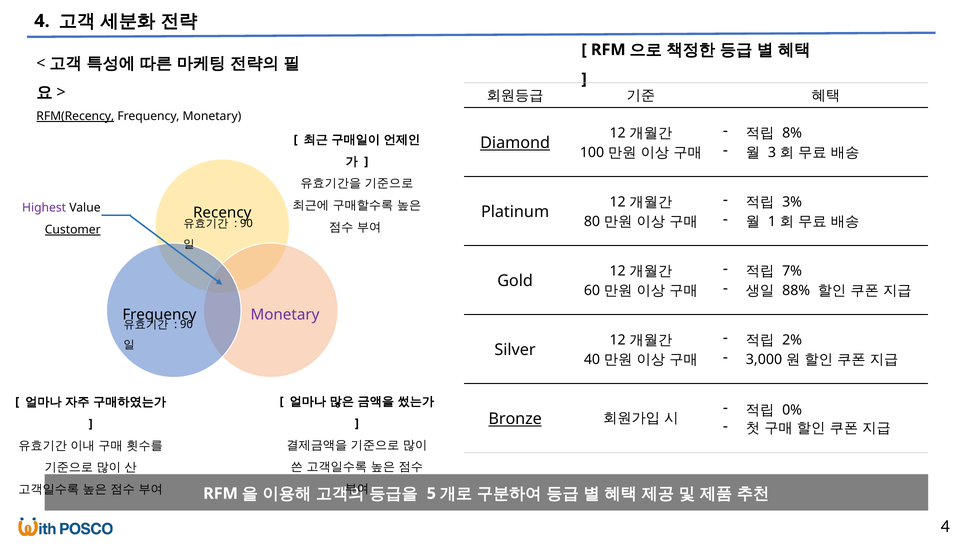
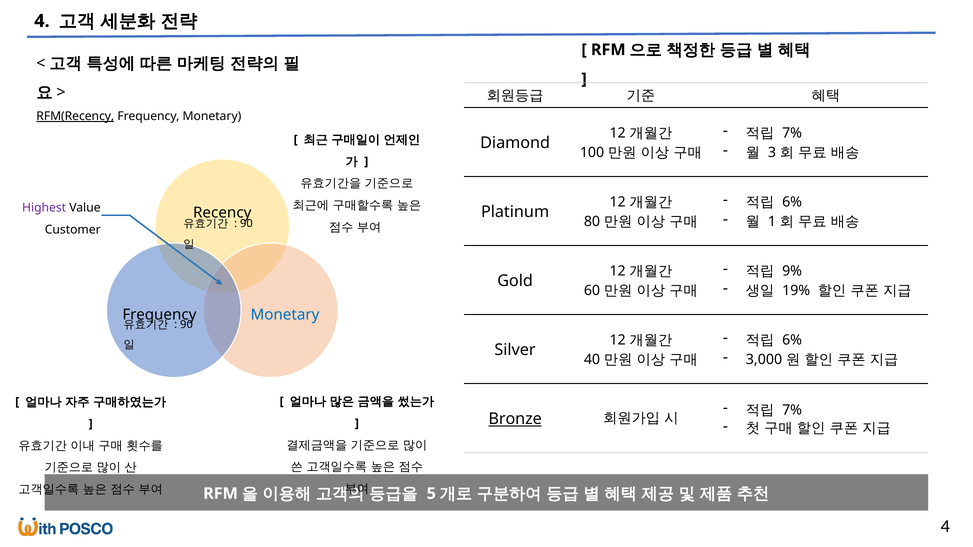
8%: 8% -> 7% (792, 133)
Diamond underline: present -> none (515, 143)
3%: 3% -> 6% (792, 202)
Customer underline: present -> none (73, 230)
7%: 7% -> 9% (792, 271)
88%: 88% -> 19% (796, 291)
Monetary colour: purple -> blue (285, 315)
2%: 2% -> 6% (792, 340)
0%: 0% -> 7% (792, 410)
